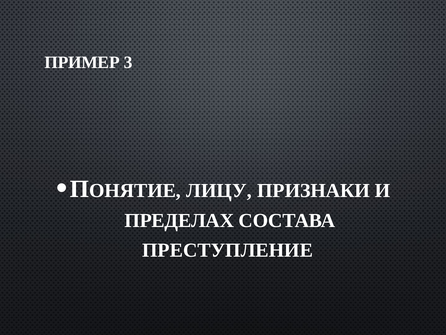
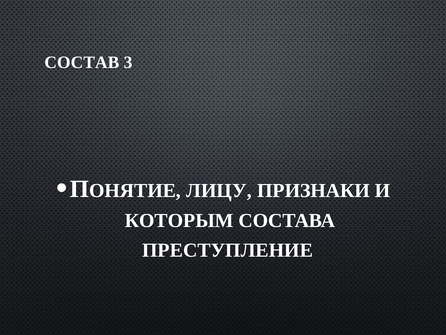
ПРИМЕР: ПРИМЕР -> СОСТАВ (82, 62)
ПРЕДЕЛАХ: ПРЕДЕЛАХ -> КОТОРЫМ (179, 220)
